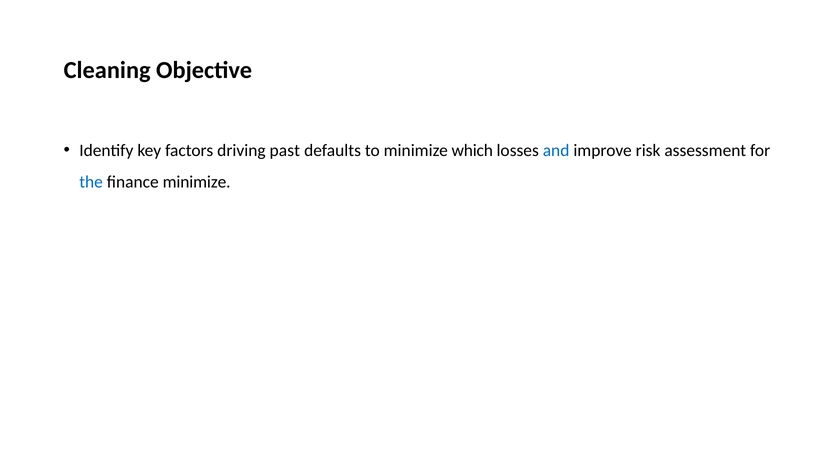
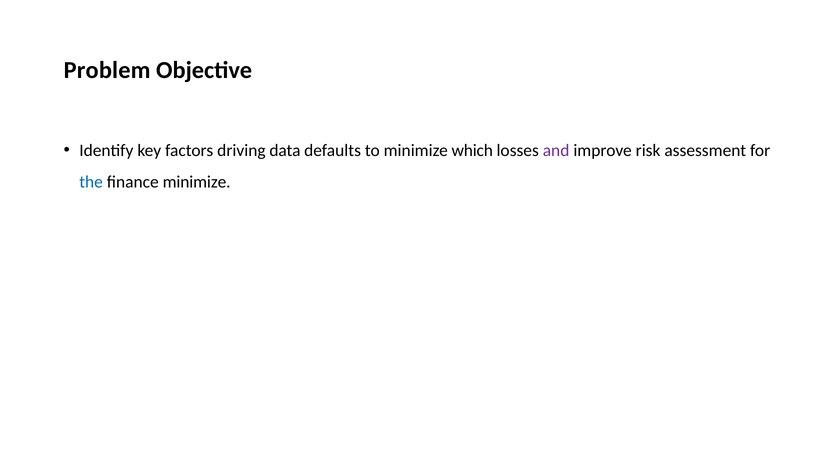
Cleaning: Cleaning -> Problem (107, 70)
past: past -> data (285, 150)
and colour: blue -> purple (556, 150)
